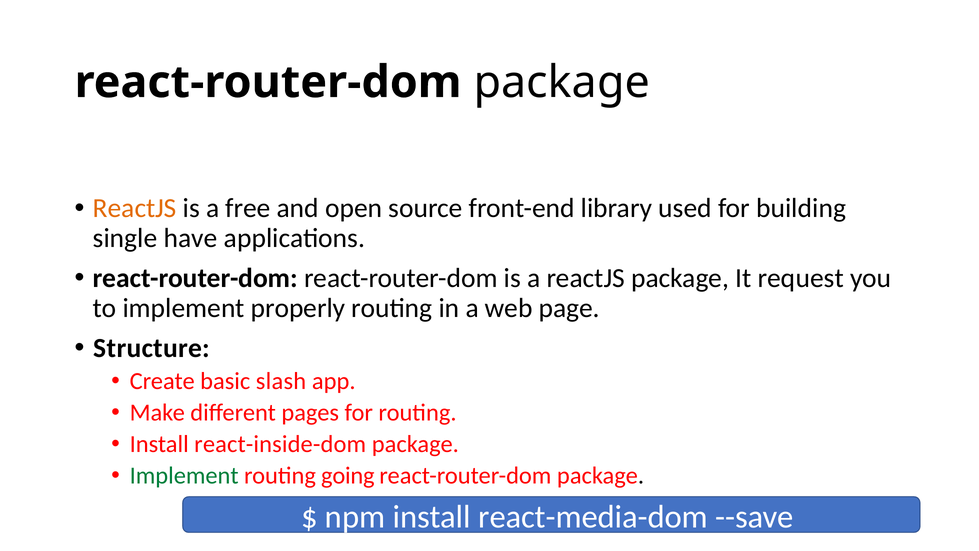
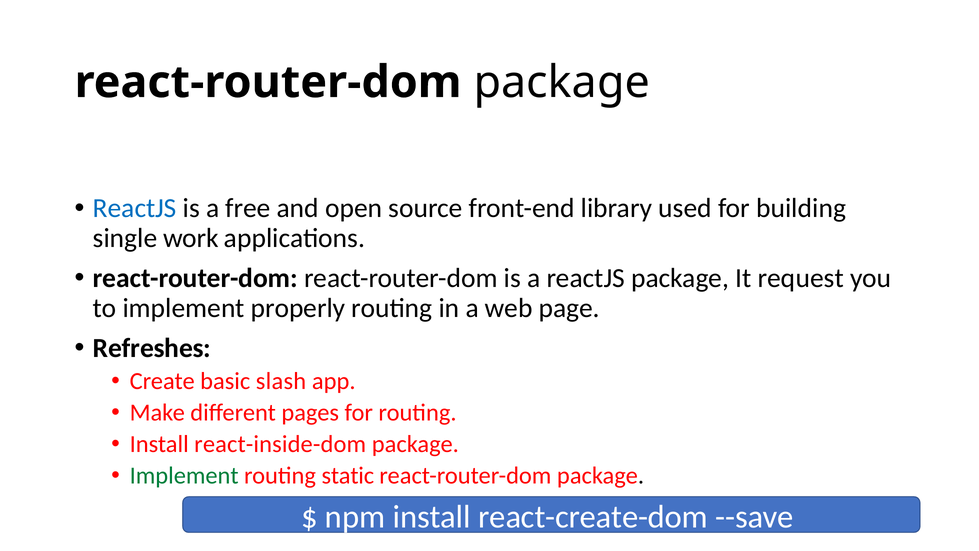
ReactJS colour: orange -> blue (135, 208)
have: have -> work (191, 238)
Structure: Structure -> Refreshes (152, 348)
going: going -> static (348, 476)
react-media-dom: react-media-dom -> react-create-dom (593, 516)
